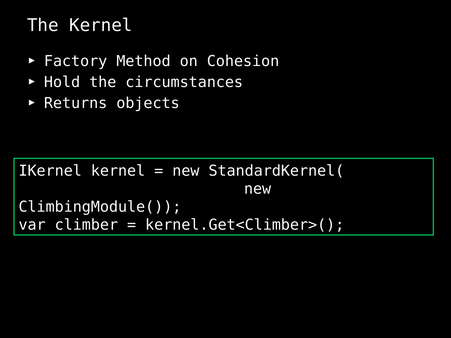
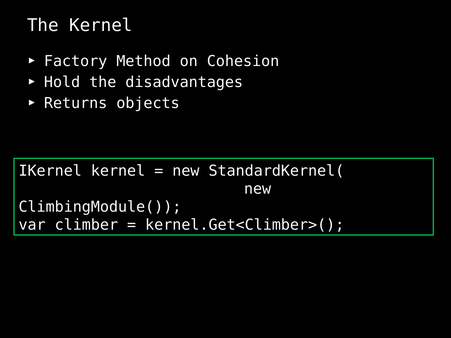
circumstances: circumstances -> disadvantages (184, 82)
